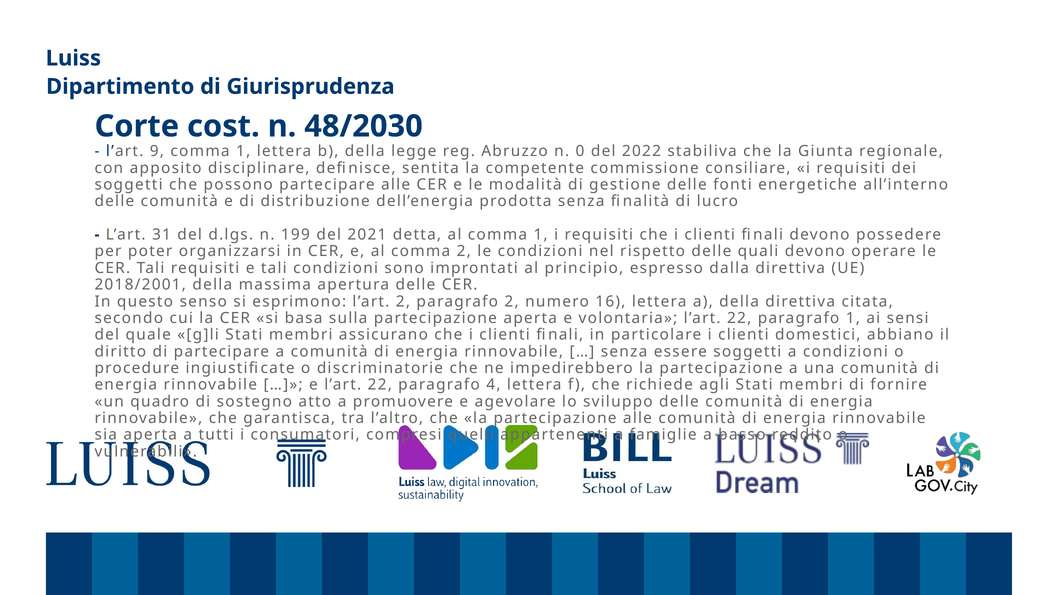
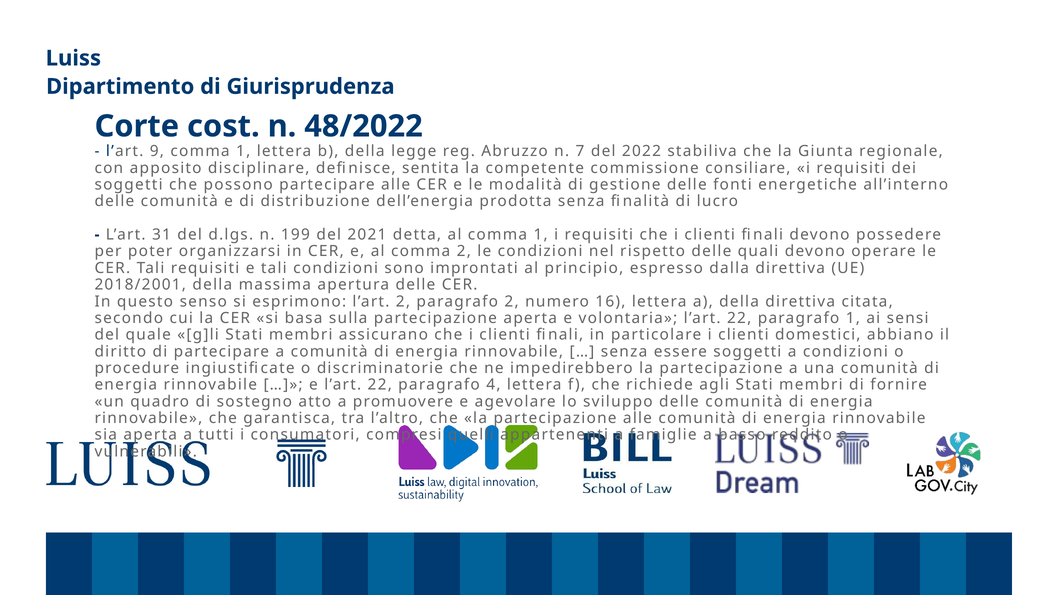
48/2030: 48/2030 -> 48/2022 (364, 126)
0: 0 -> 7 (580, 151)
